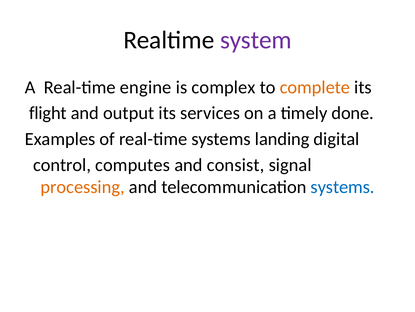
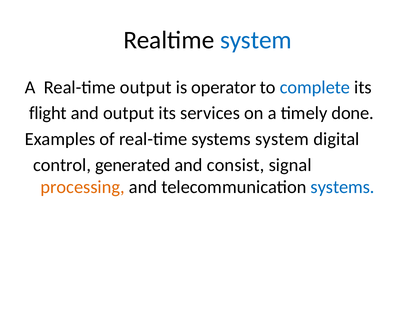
system colour: purple -> blue (256, 40)
Real-time engine: engine -> output (146, 87)
complex: complex -> operator (224, 87)
complete colour: orange -> blue (315, 87)
systems landing: landing -> system (282, 139)
computes: computes -> generated (133, 165)
